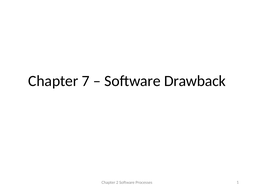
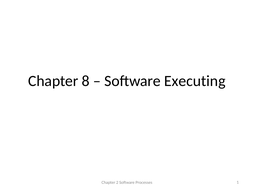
7: 7 -> 8 (86, 81)
Drawback: Drawback -> Executing (195, 81)
